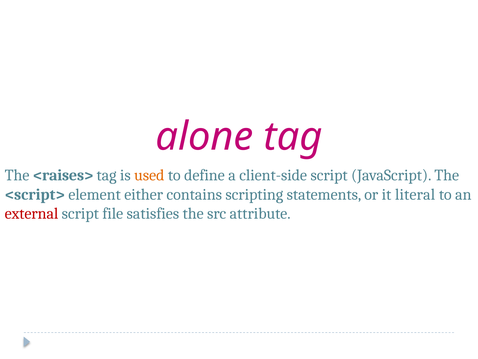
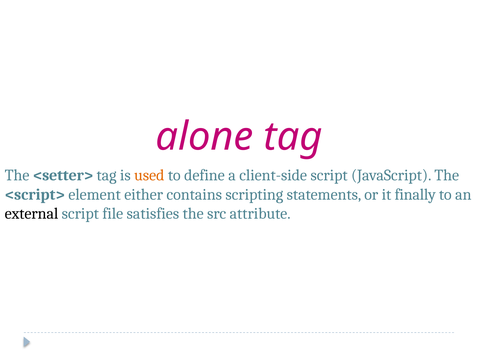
<raises>: <raises> -> <setter> (63, 175)
literal: literal -> finally (415, 194)
external colour: red -> black (31, 213)
